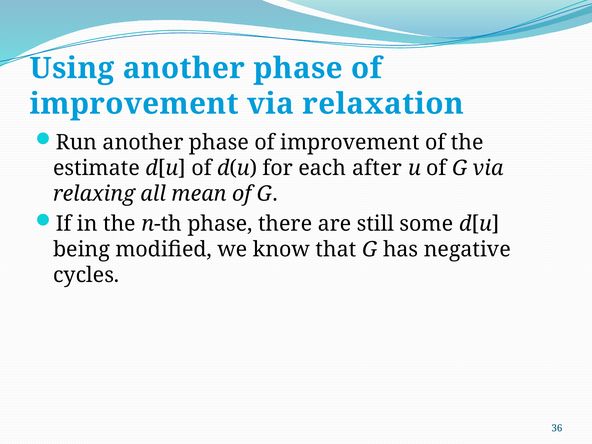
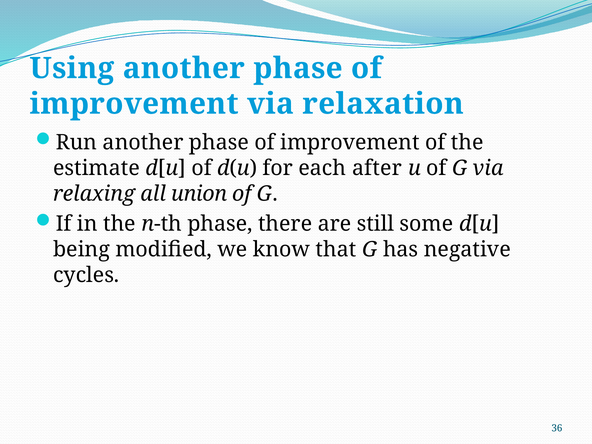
mean: mean -> union (199, 194)
